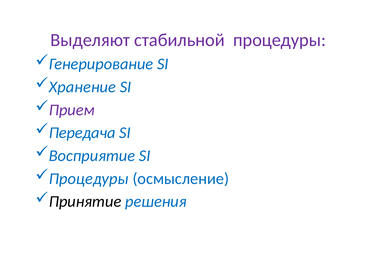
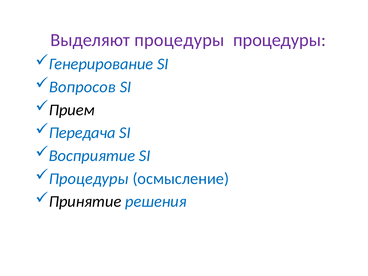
Выделяют стабильной: стабильной -> процедуры (179, 40)
Хранение: Хранение -> Вопросов (82, 87)
Прием colour: purple -> black (72, 110)
